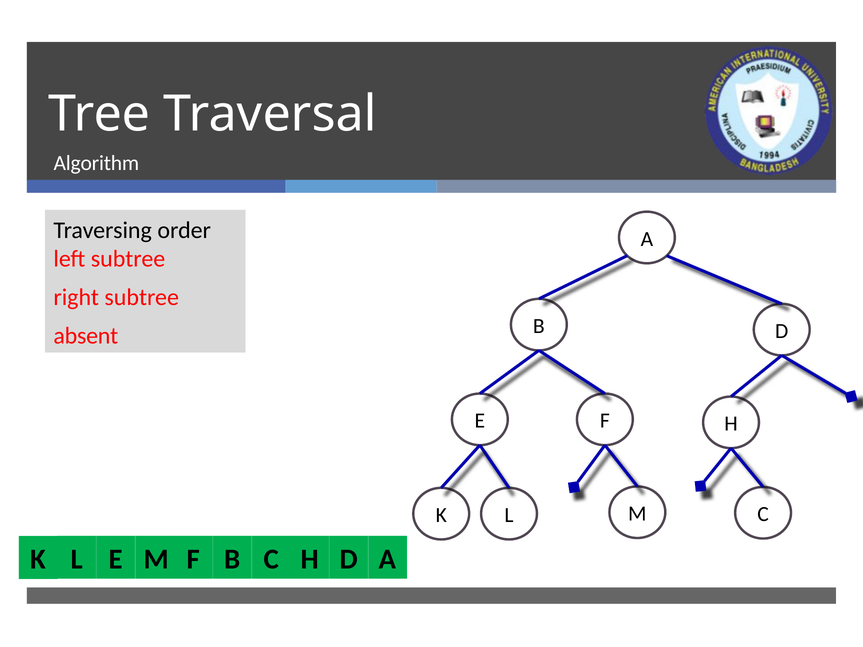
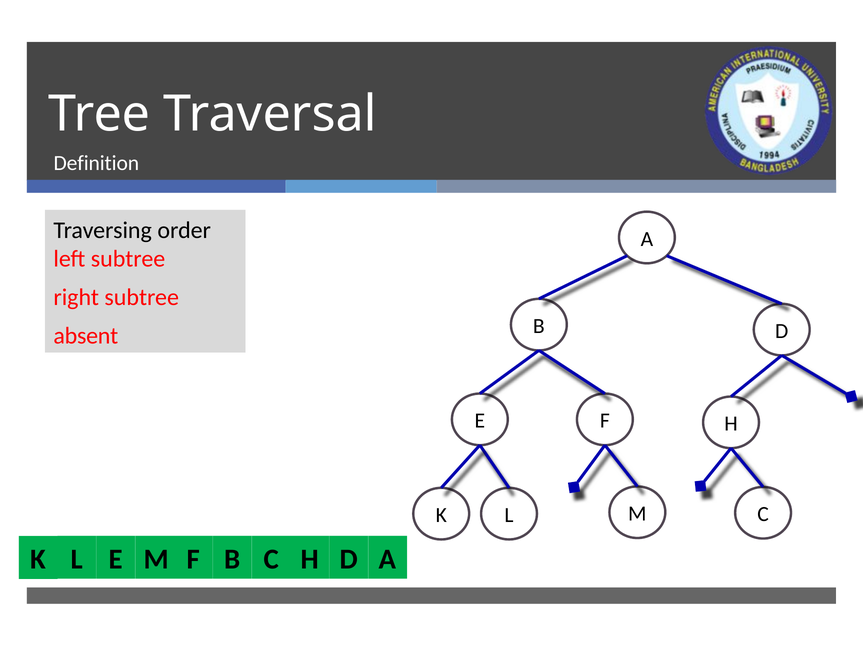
Algorithm: Algorithm -> Definition (96, 163)
